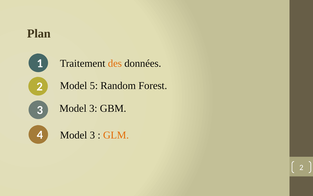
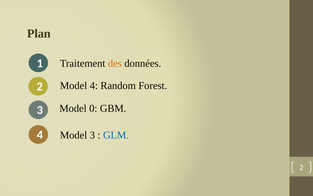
Model 5: 5 -> 4 (94, 86)
3: 3 -> 0 (93, 108)
GLM colour: orange -> blue (116, 135)
